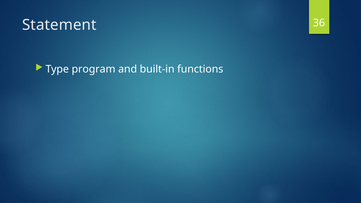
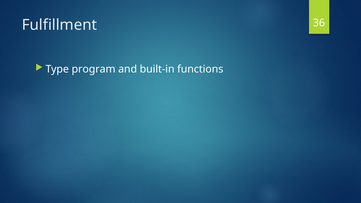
Statement: Statement -> Fulfillment (59, 25)
